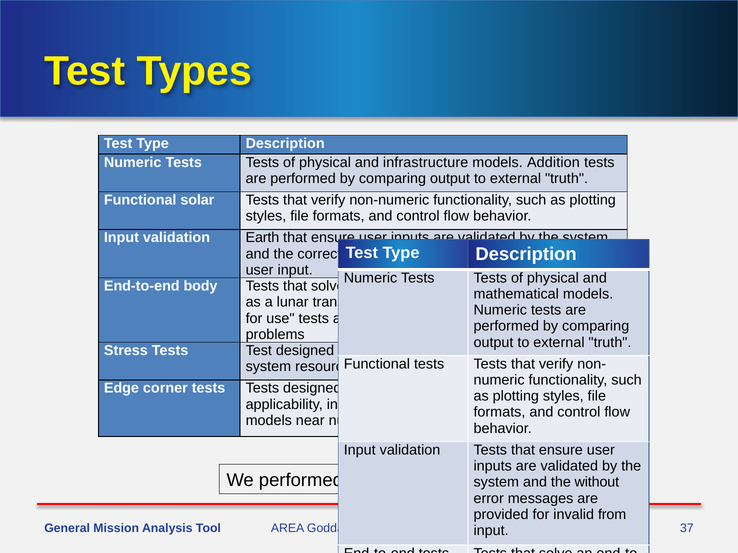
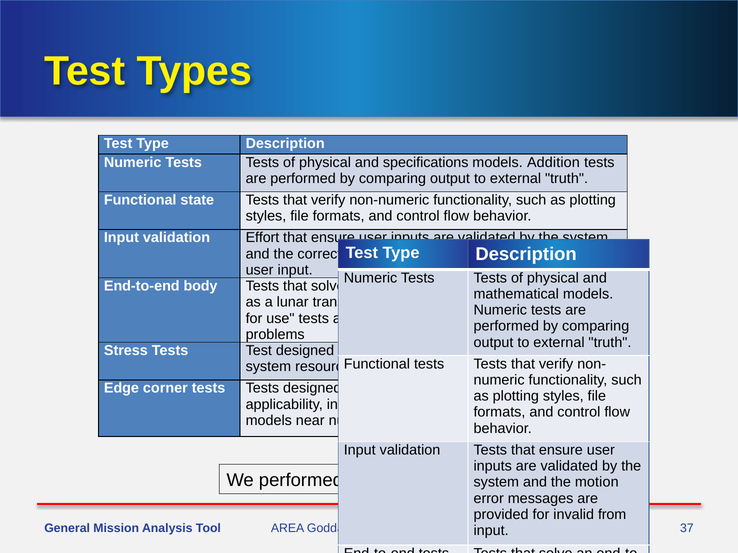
infrastructure: infrastructure -> specifications (426, 162)
solar: solar -> state (197, 200)
Earth: Earth -> Effort (262, 238)
without: without -> motion (597, 483)
